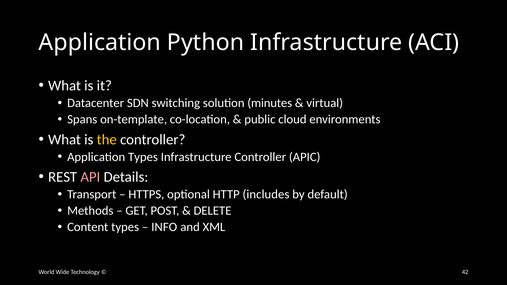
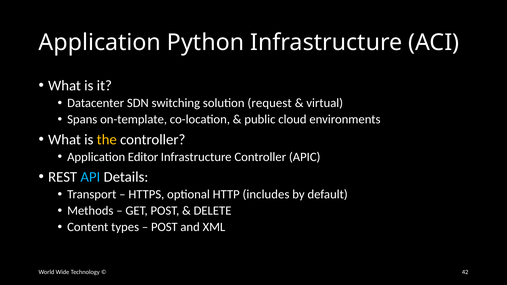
minutes: minutes -> request (270, 103)
Application Types: Types -> Editor (143, 157)
API colour: pink -> light blue (90, 177)
INFO: INFO -> POST (164, 227)
